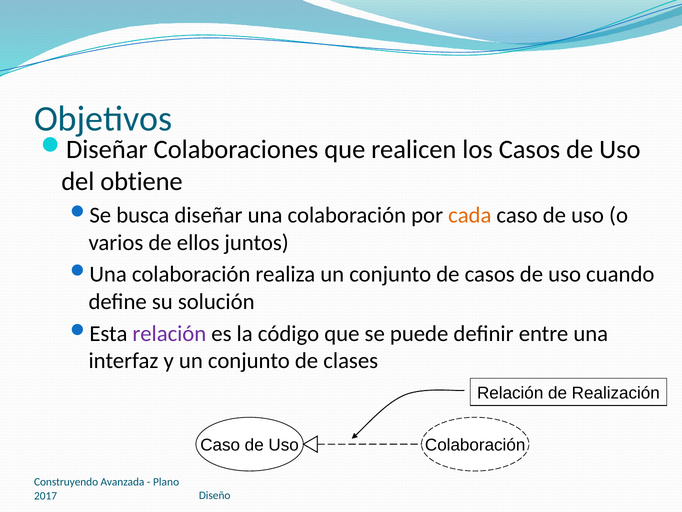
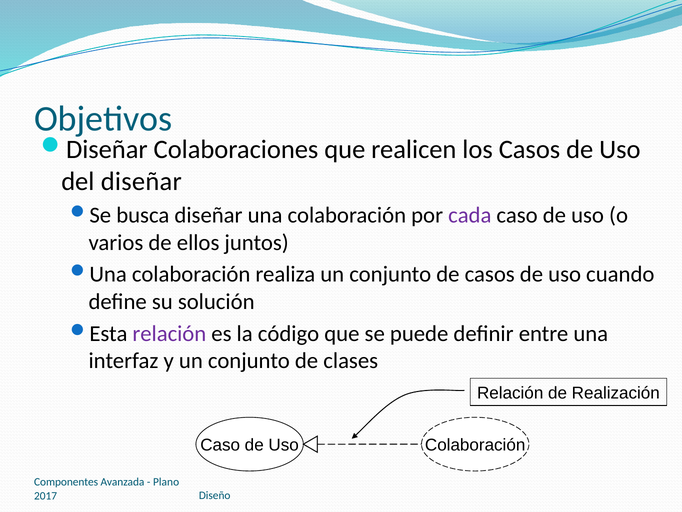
del obtiene: obtiene -> diseñar (141, 181)
cada colour: orange -> purple (470, 215)
Construyendo: Construyendo -> Componentes (66, 482)
